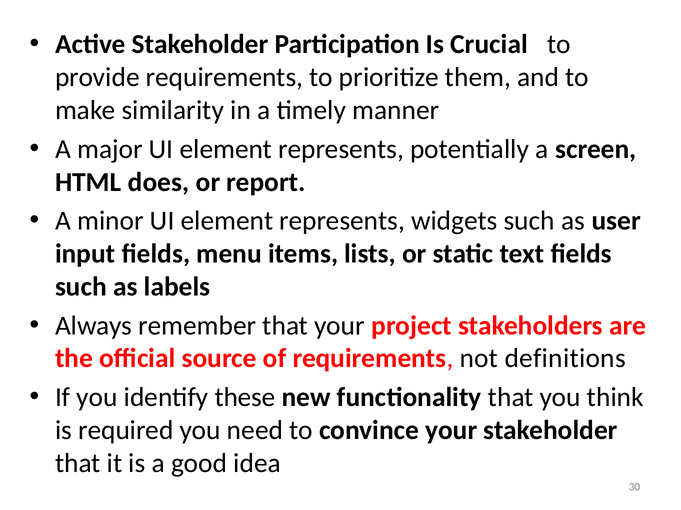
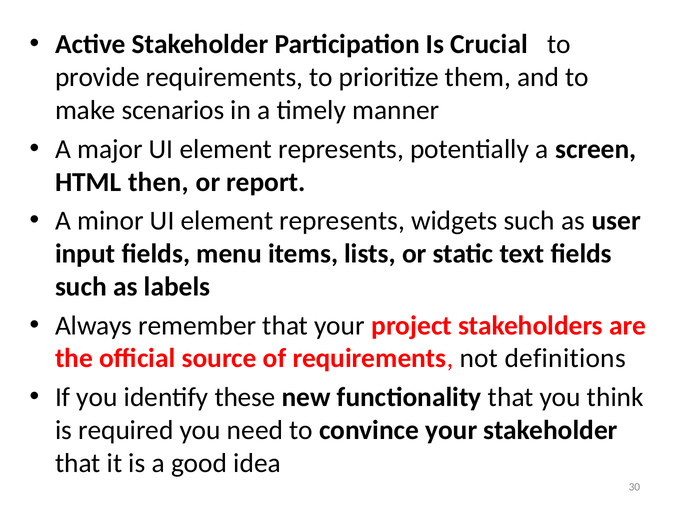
similarity: similarity -> scenarios (173, 110)
does: does -> then (159, 182)
